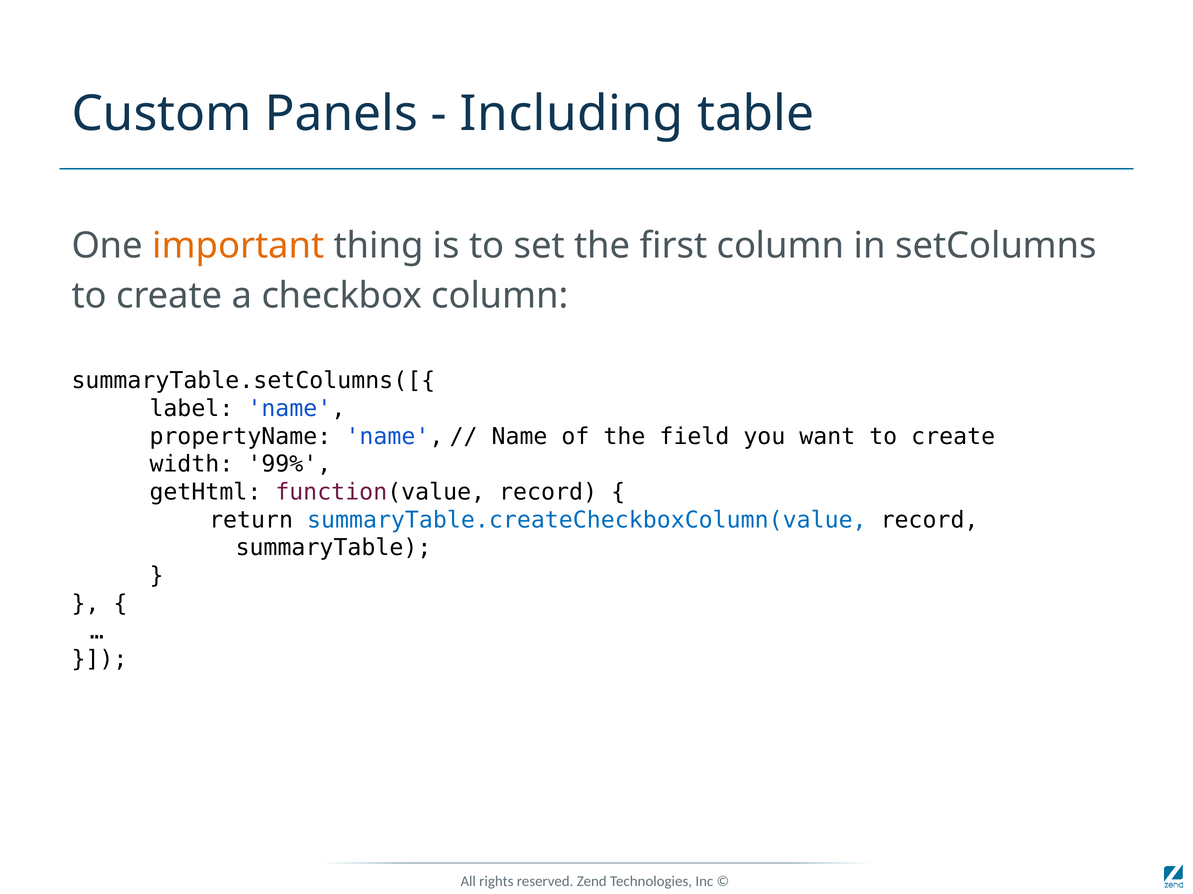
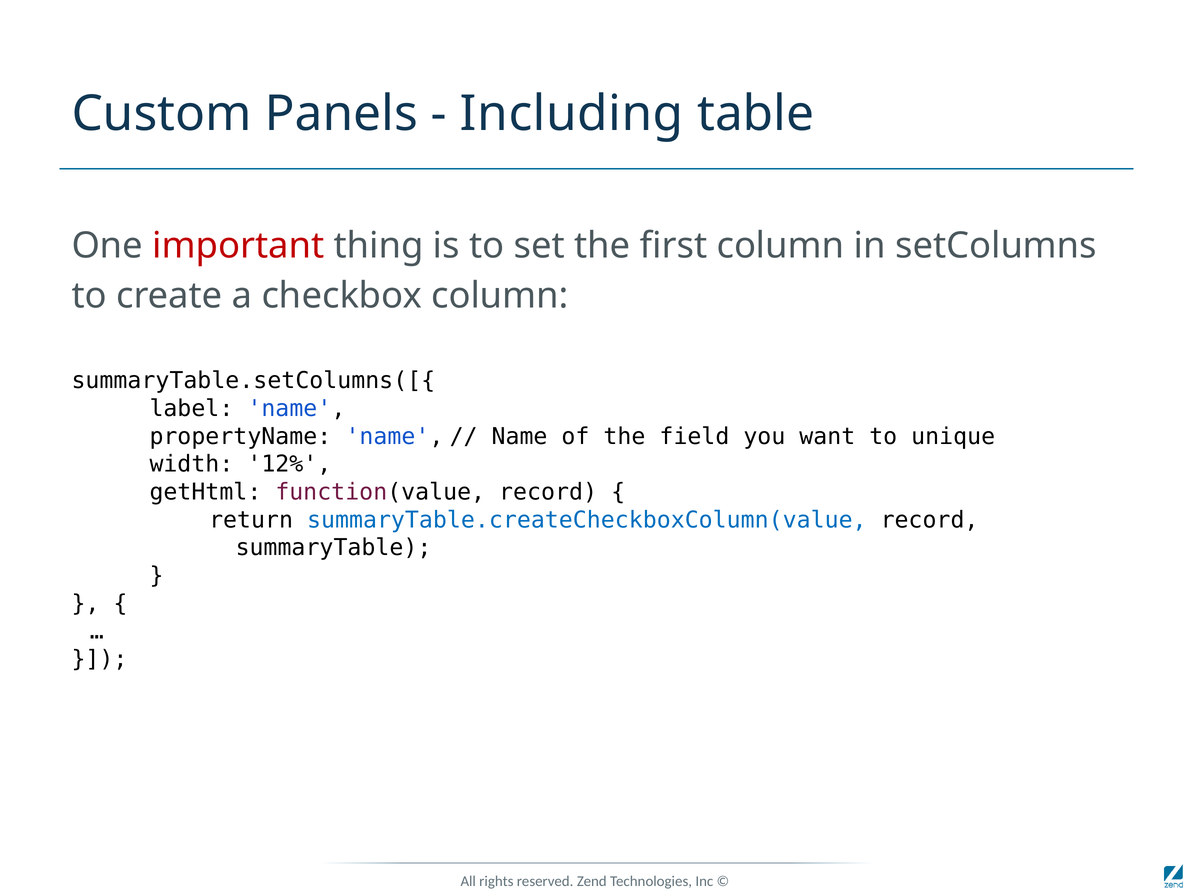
important colour: orange -> red (238, 246)
want to create: create -> unique (953, 437)
99%: 99% -> 12% (289, 465)
